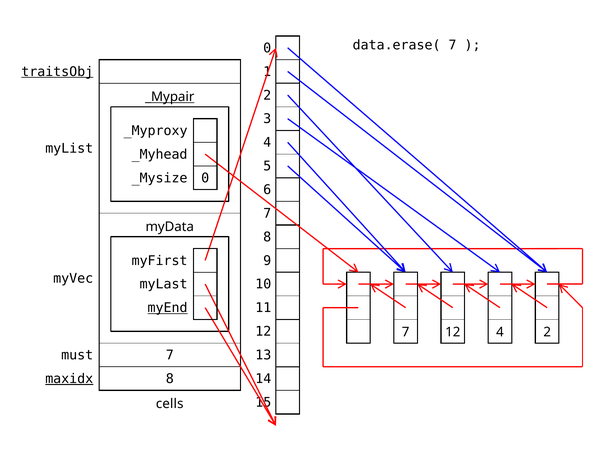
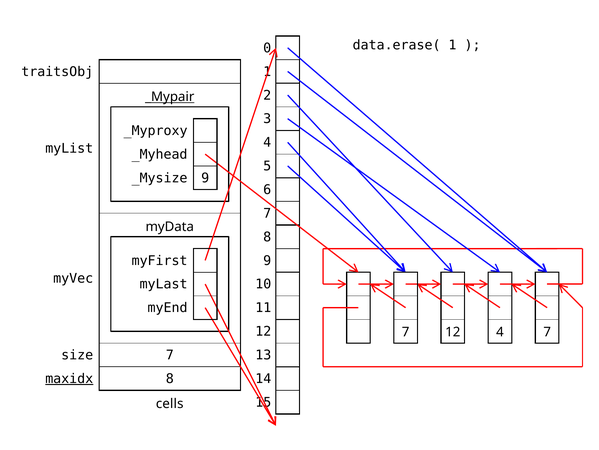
data.erase( 7: 7 -> 1 (452, 45)
traitsObj underline: present -> none (57, 72)
0: 0 -> 9 (205, 178)
myEnd underline: present -> none (168, 307)
12 2: 2 -> 7 (547, 331)
must: must -> size (77, 355)
